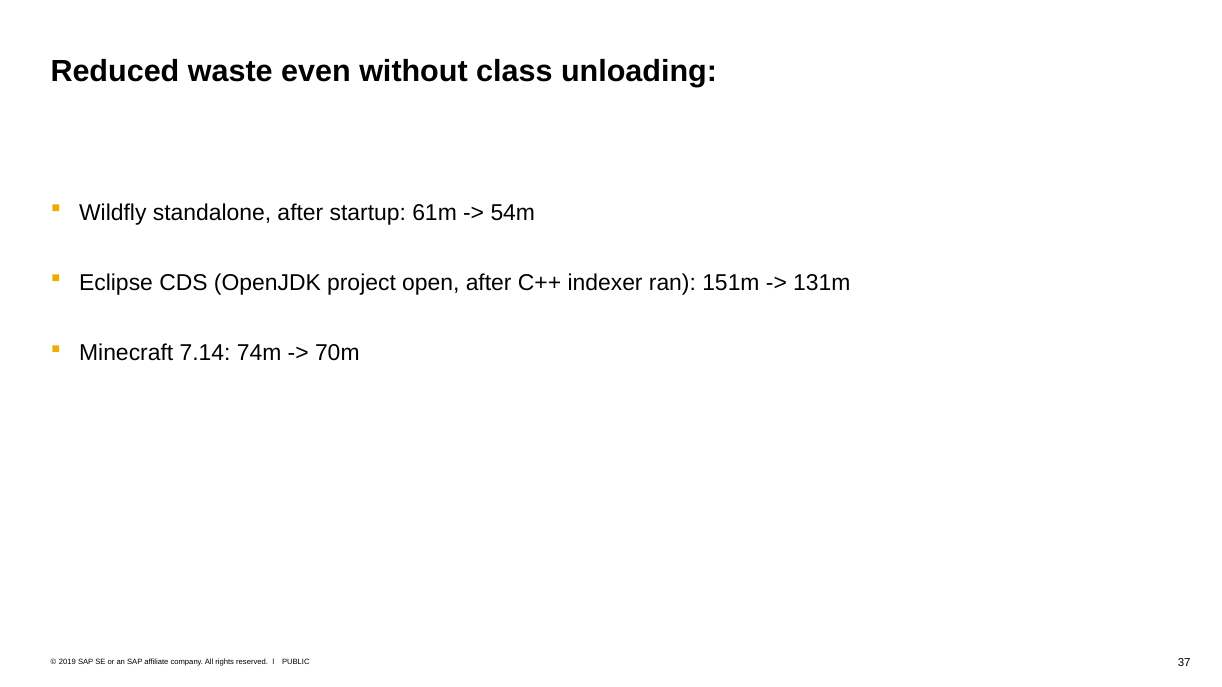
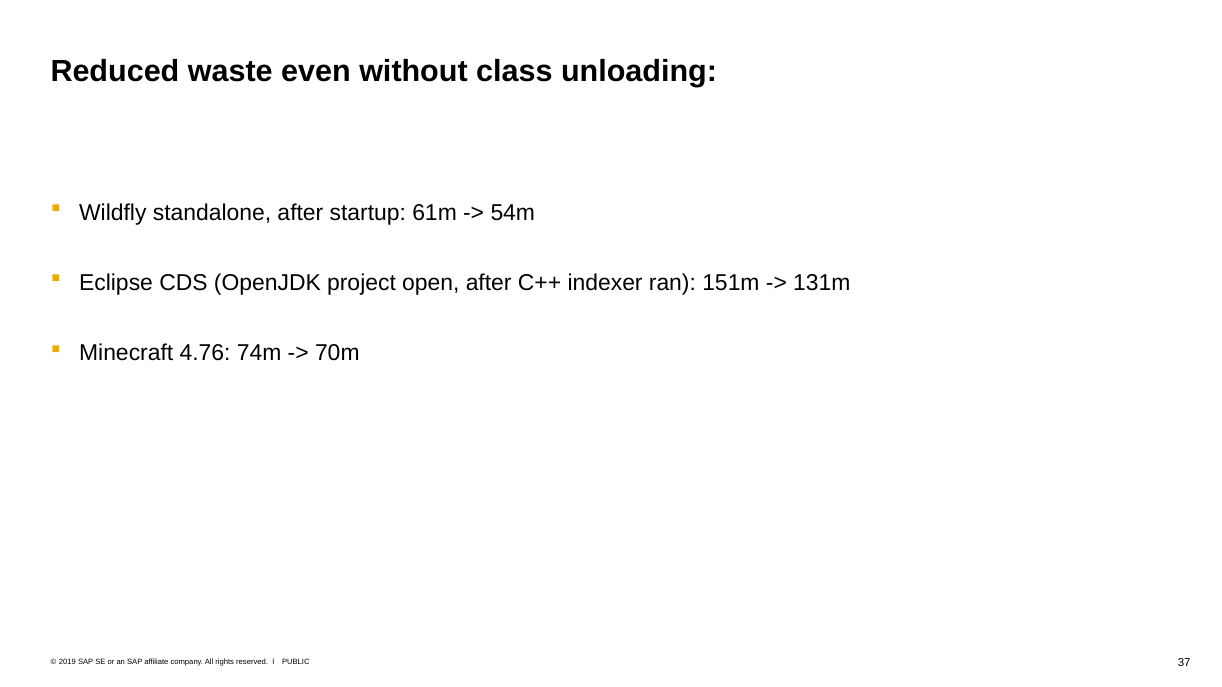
7.14: 7.14 -> 4.76 (205, 353)
